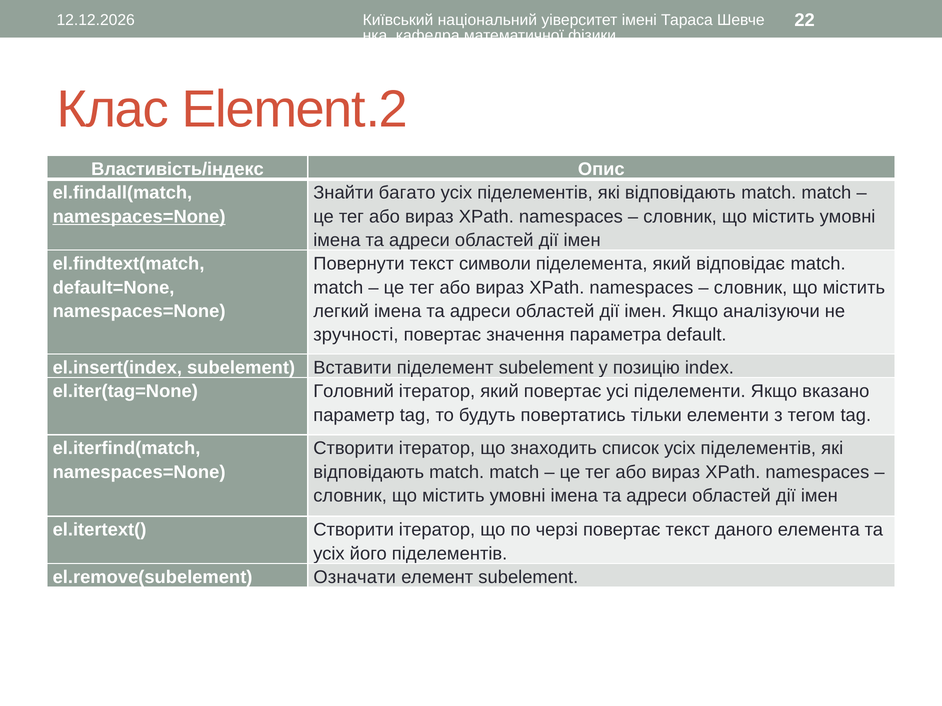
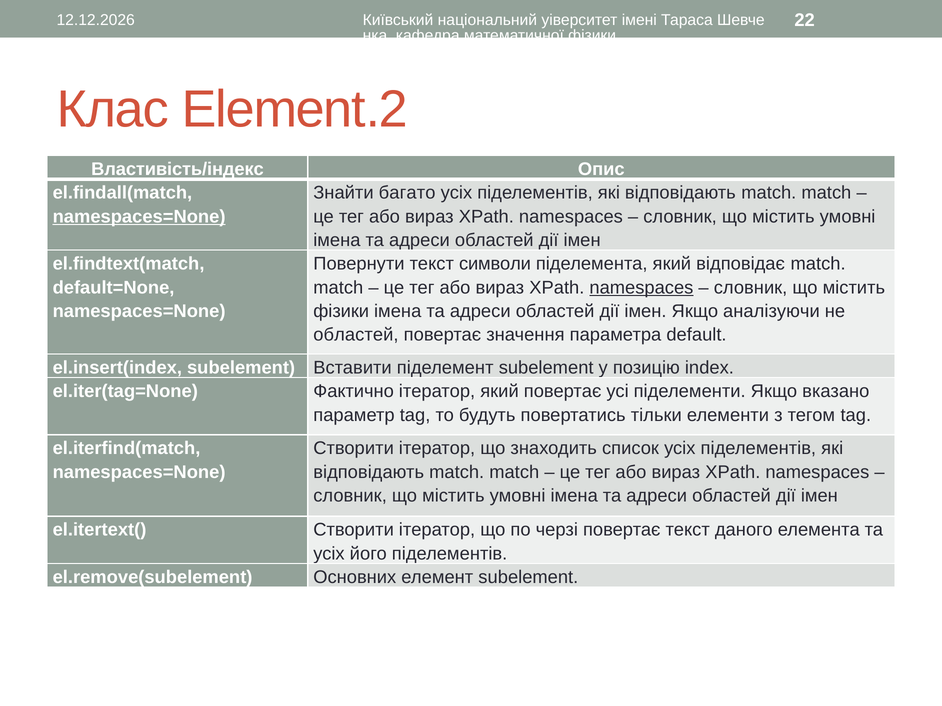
namespaces underline: none -> present (641, 288)
легкий: легкий -> фізики (341, 311)
зручності: зручності -> областей (356, 335)
Головний: Головний -> Фактично (354, 392)
Означати: Означати -> Основних (355, 578)
